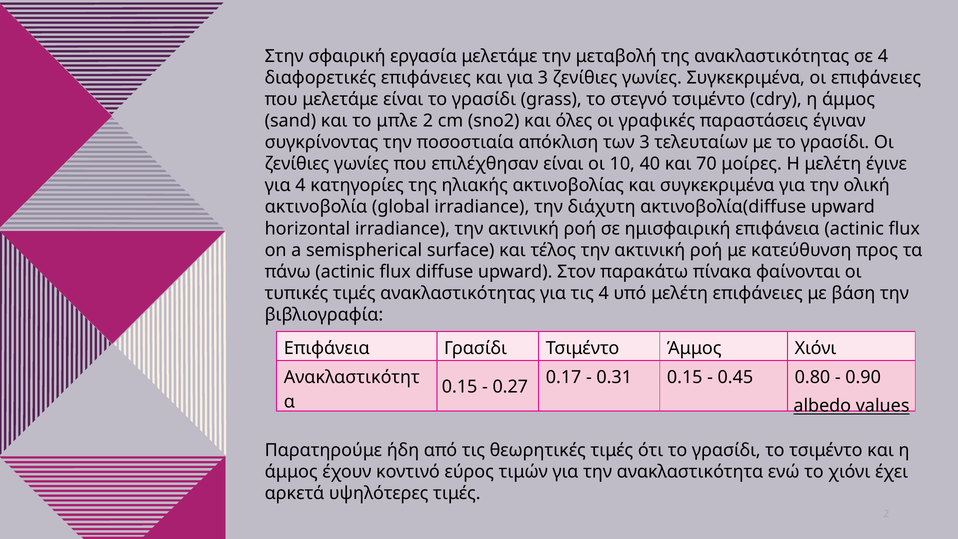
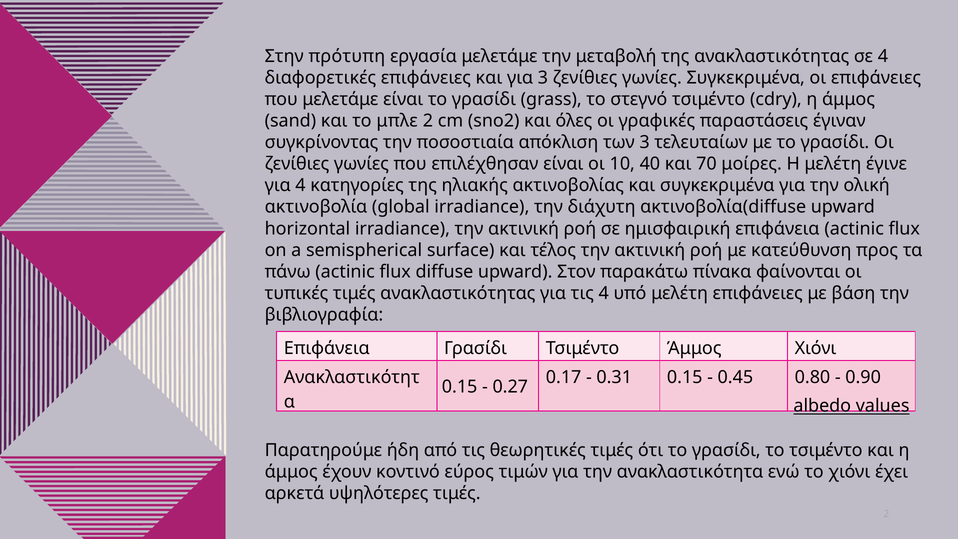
σφαιρική: σφαιρική -> πρότυπη (347, 56)
